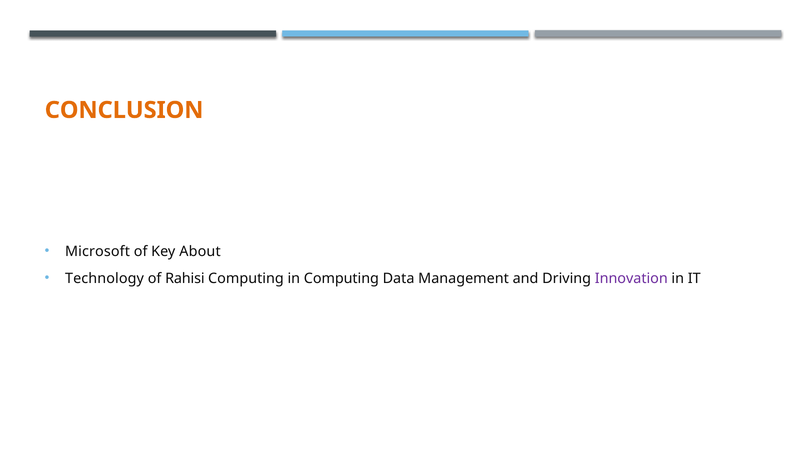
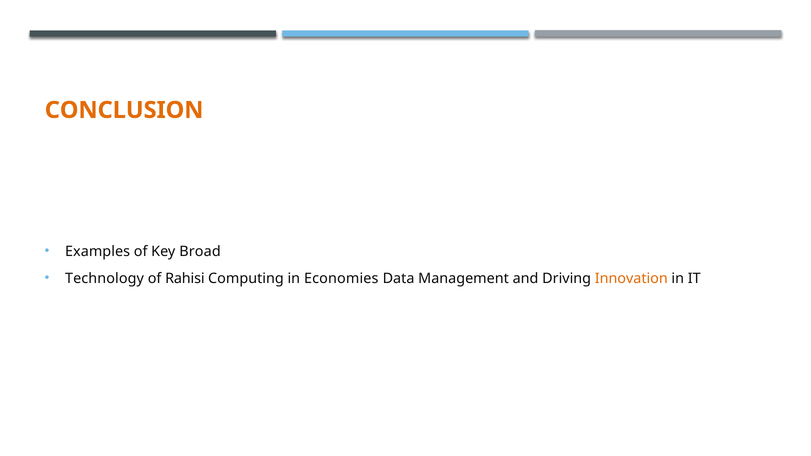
Microsoft: Microsoft -> Examples (98, 252)
About: About -> Broad (200, 252)
in Computing: Computing -> Economies (341, 278)
Innovation colour: purple -> orange (631, 278)
